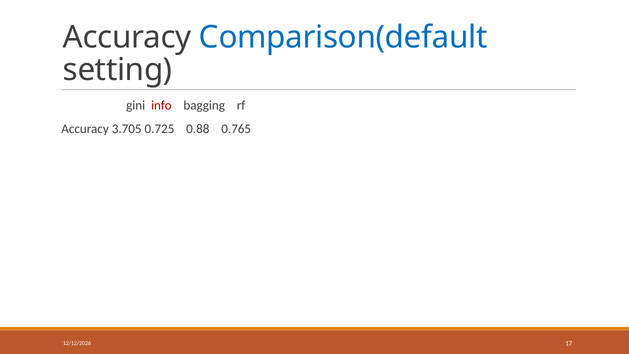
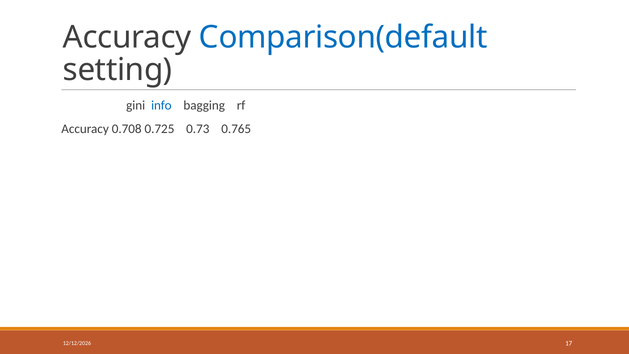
info colour: red -> blue (161, 105)
3.705: 3.705 -> 0.708 (127, 129)
0.88: 0.88 -> 0.73 (198, 129)
